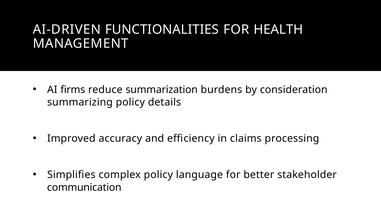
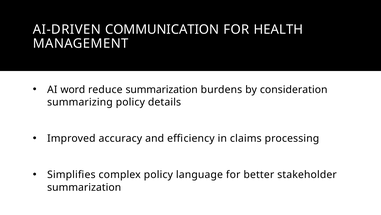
FUNCTIONALITIES: FUNCTIONALITIES -> COMMUNICATION (162, 29)
firms: firms -> word (73, 89)
communication: communication -> summarization (84, 187)
